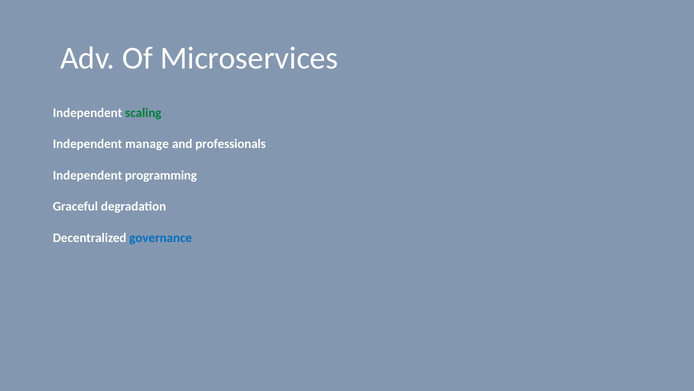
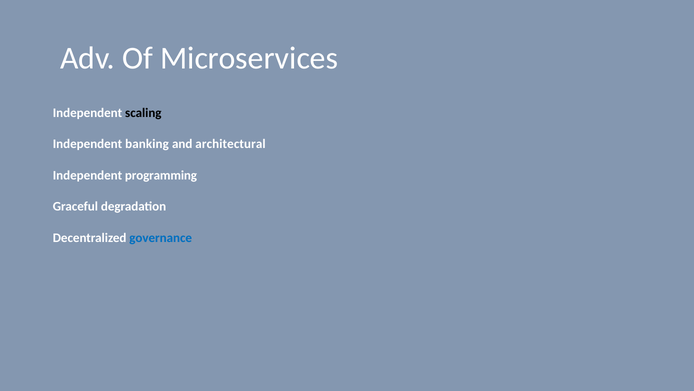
scaling colour: green -> black (143, 113)
manage: manage -> banking (147, 144)
professionals: professionals -> architectural (231, 144)
